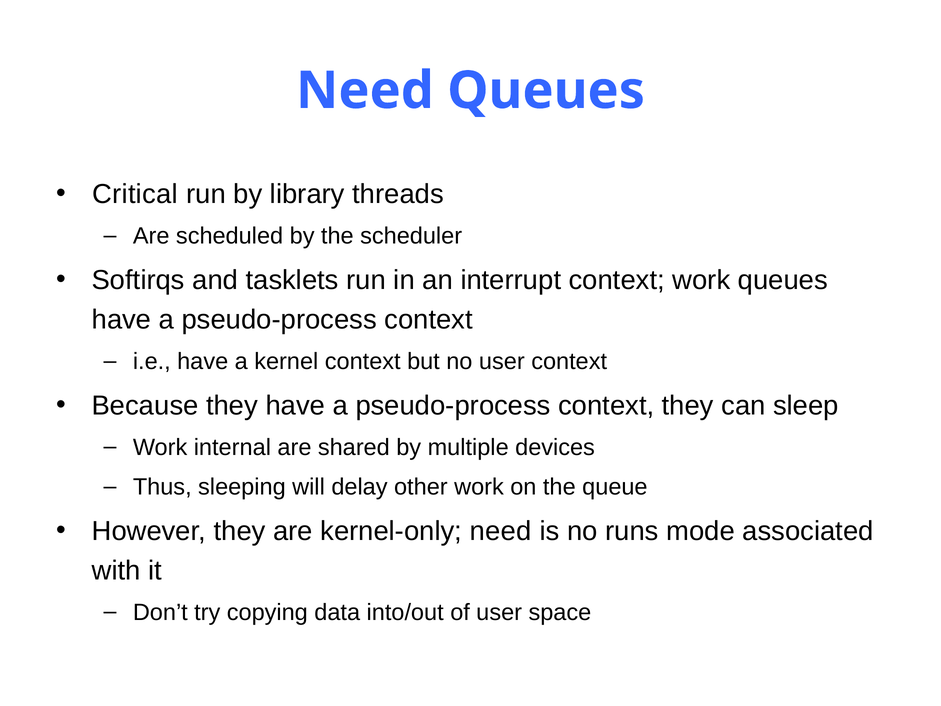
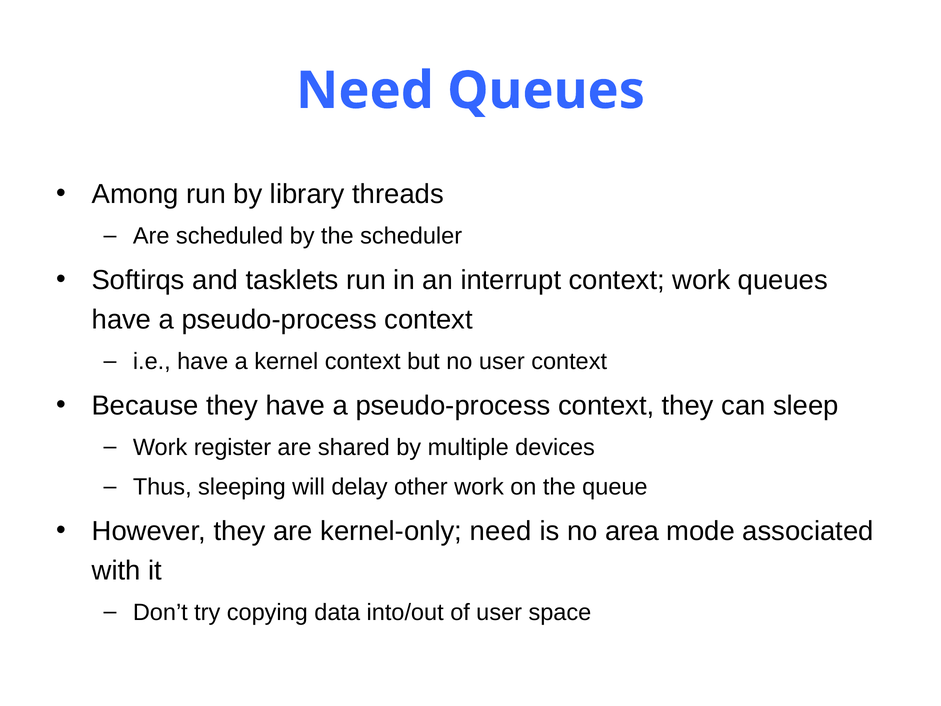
Critical: Critical -> Among (135, 194)
internal: internal -> register (232, 447)
runs: runs -> area (632, 531)
